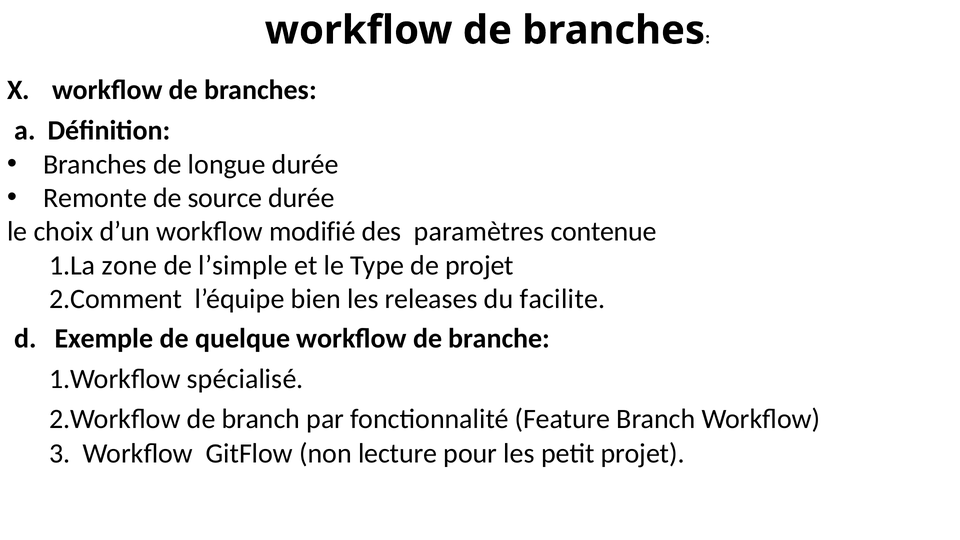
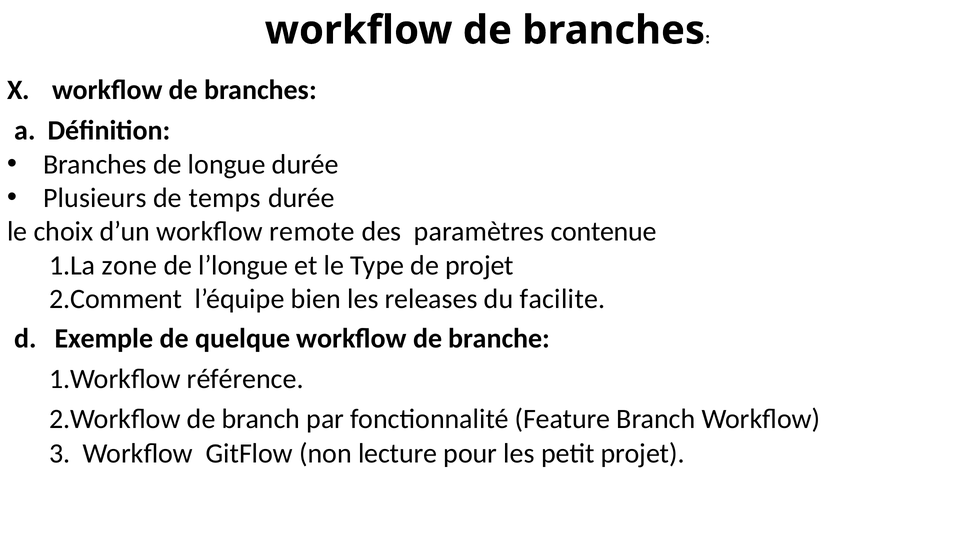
Remonte: Remonte -> Plusieurs (95, 198)
source: source -> temps (225, 198)
modifié: modifié -> remote (312, 232)
l’simple: l’simple -> l’longue (243, 265)
spécialisé: spécialisé -> référence (245, 379)
